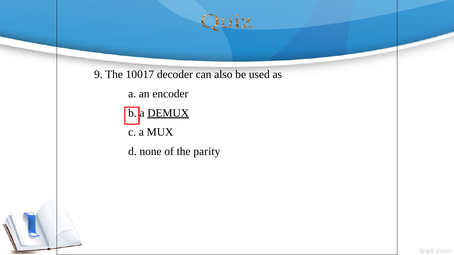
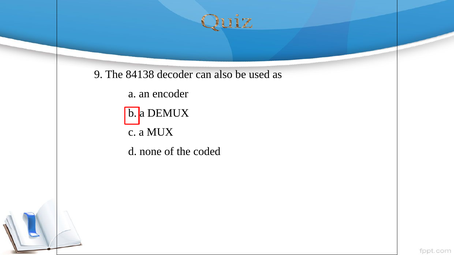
10017: 10017 -> 84138 (140, 75)
DEMUX underline: present -> none (168, 113)
parity: parity -> coded (207, 152)
